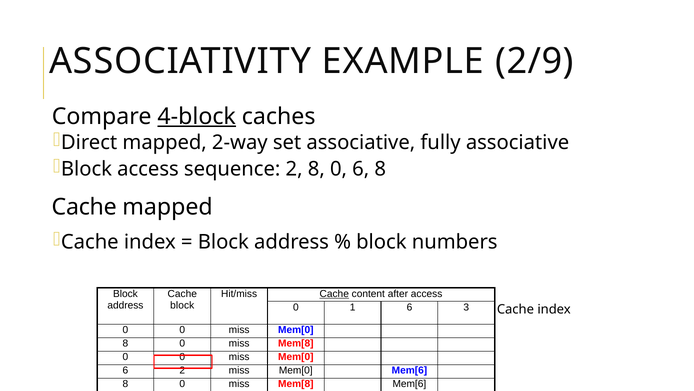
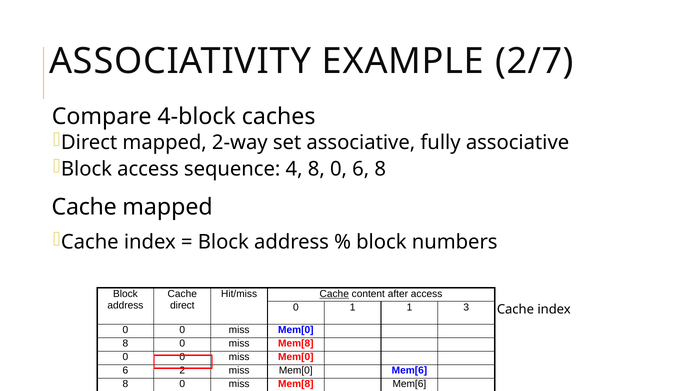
2/9: 2/9 -> 2/7 (534, 61)
4-block underline: present -> none (197, 116)
sequence 2: 2 -> 4 (294, 169)
block: block -> direct (182, 305)
1 6: 6 -> 1 (409, 307)
